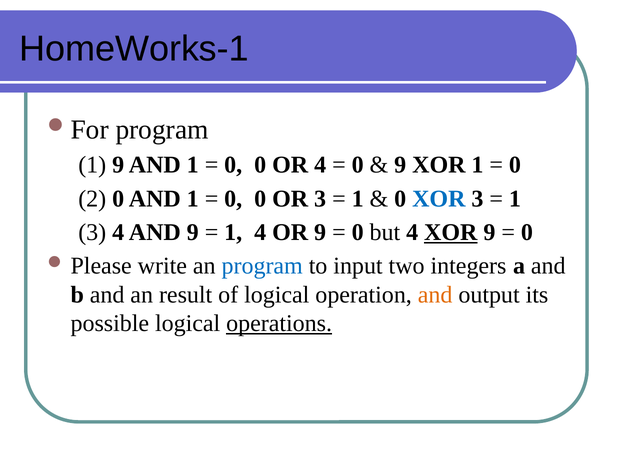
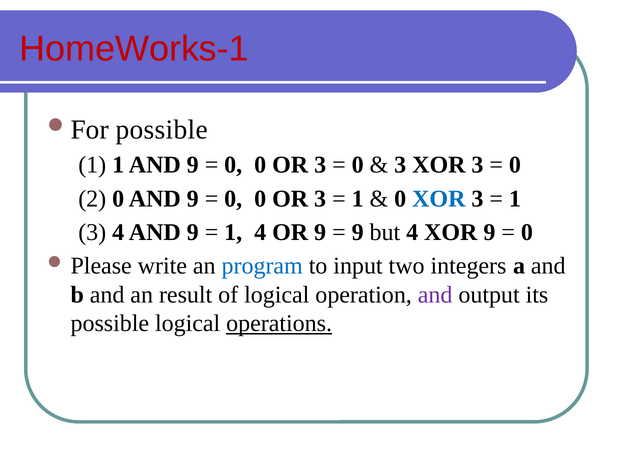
HomeWorks-1 colour: black -> red (134, 49)
program: program -> possible (162, 130)
1 9: 9 -> 1 (118, 165)
1: 1 -> 9 (193, 165)
4: 4 -> 3 (320, 165)
9: 9 -> 3 (400, 165)
1: 1 -> 3 (477, 165)
0 AND 1: 1 -> 9 (193, 199)
0: 0 -> 9 (358, 232)
XOR underline: present -> none (451, 232)
and colour: orange -> purple (435, 295)
